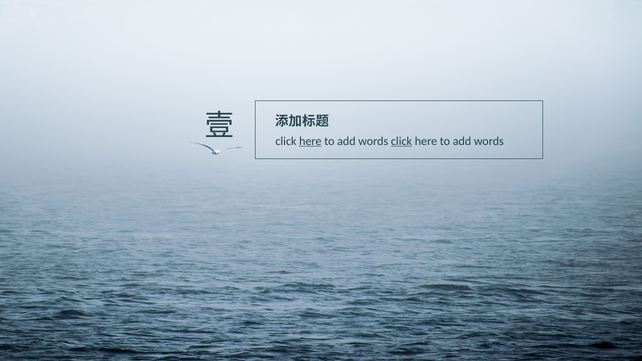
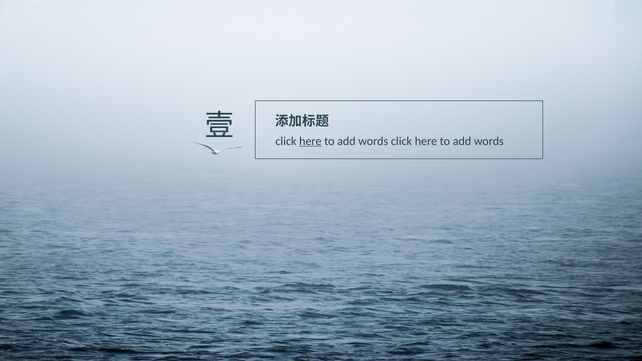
click underline: present -> none (401, 141)
